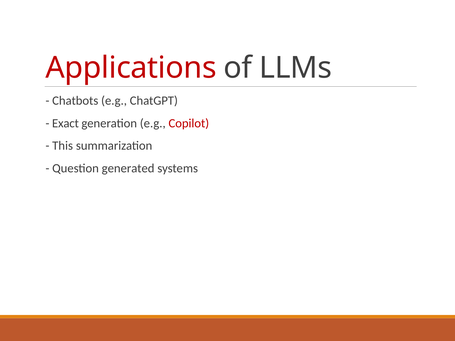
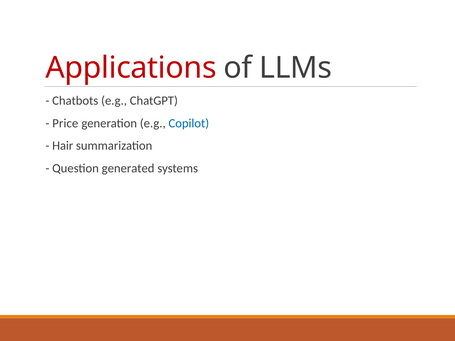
Exact: Exact -> Price (65, 123)
Copilot colour: red -> blue (189, 123)
This: This -> Hair (63, 146)
